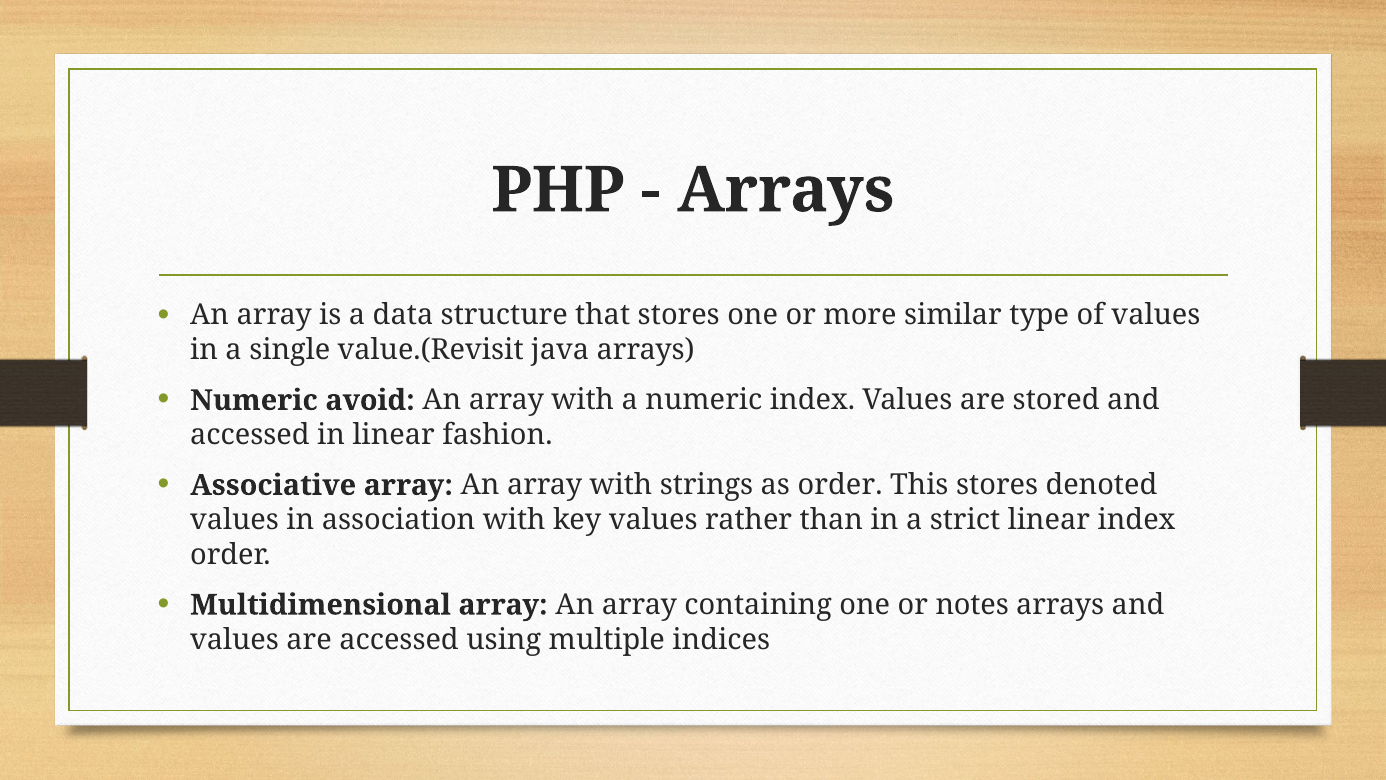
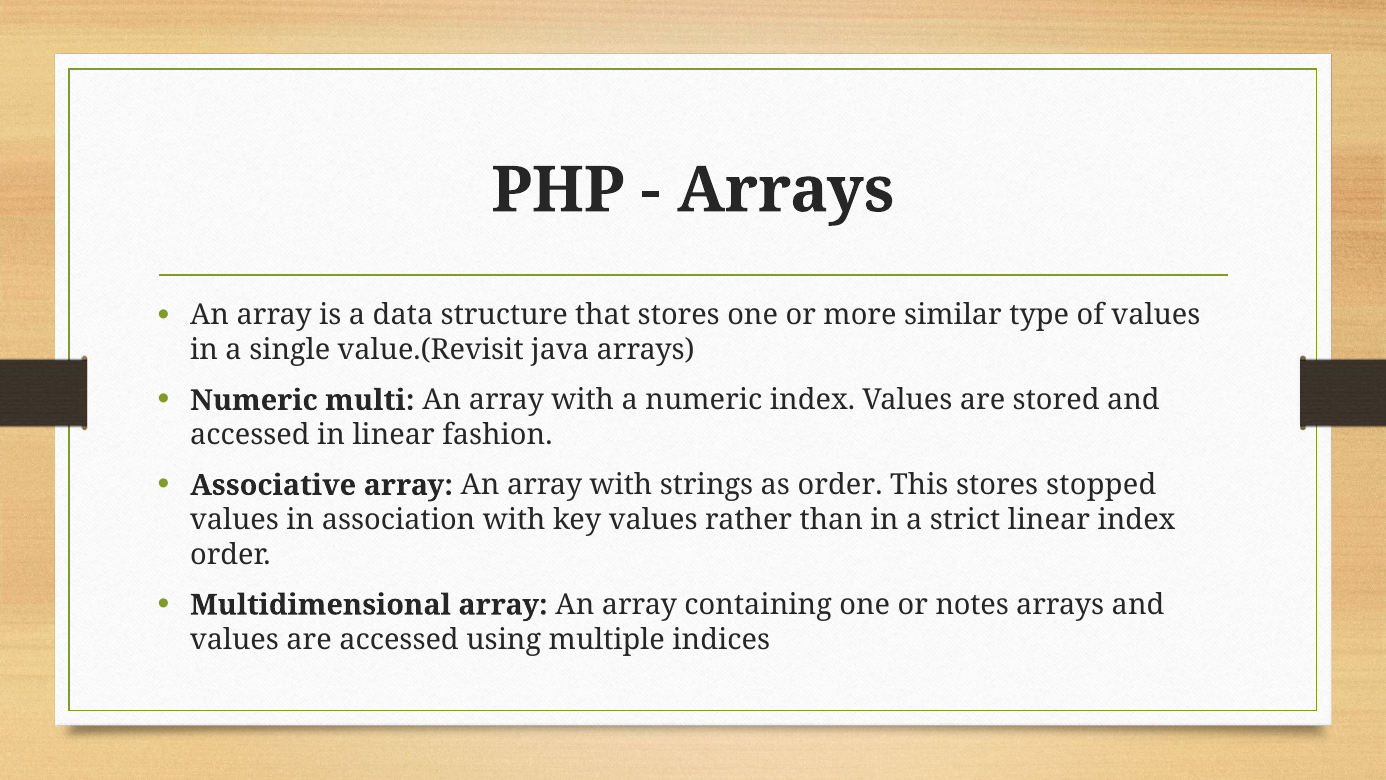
avoid: avoid -> multi (370, 400)
denoted: denoted -> stopped (1101, 485)
